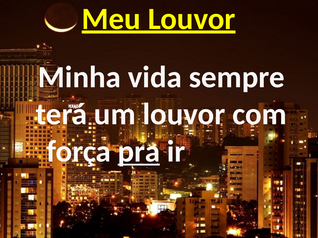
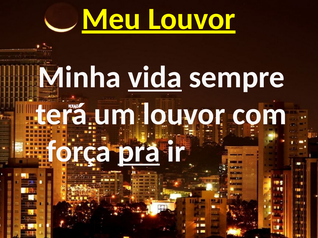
vida underline: none -> present (155, 77)
